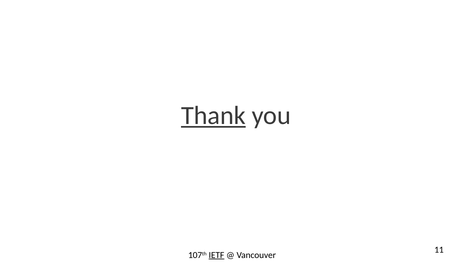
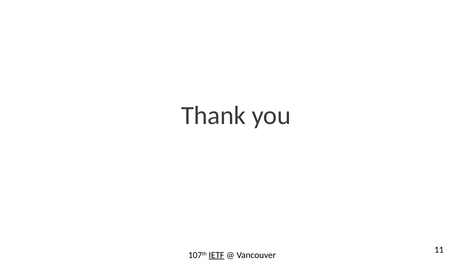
Thank underline: present -> none (213, 116)
